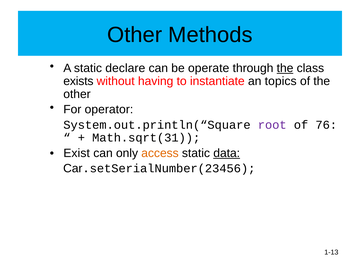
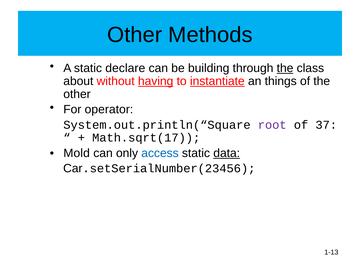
operate: operate -> building (209, 68)
exists: exists -> about (78, 81)
having underline: none -> present (156, 81)
instantiate underline: none -> present (217, 81)
topics: topics -> things (281, 81)
76: 76 -> 37 (326, 125)
Math.sqrt(31: Math.sqrt(31 -> Math.sqrt(17 (146, 138)
Exist: Exist -> Mold (77, 153)
access colour: orange -> blue (160, 153)
